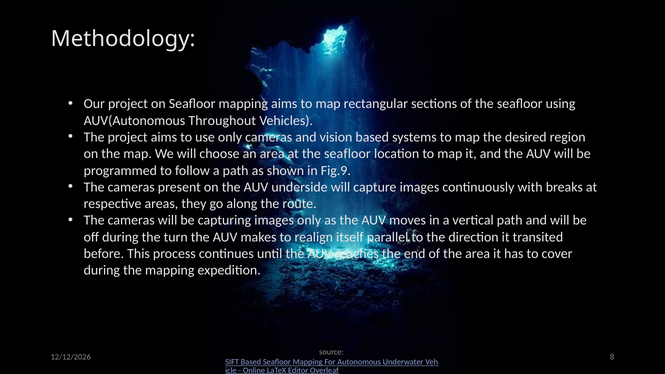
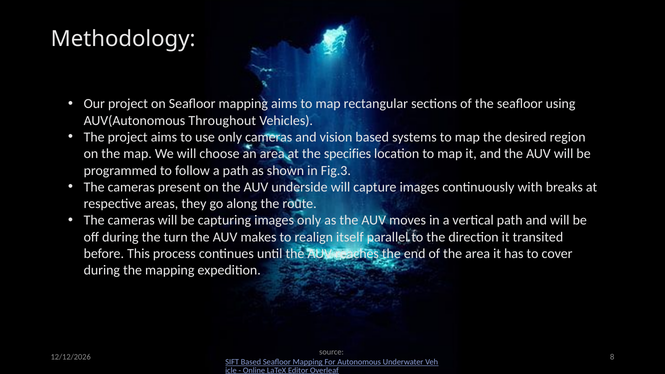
at the seafloor: seafloor -> specifies (348, 154)
Fig.9: Fig.9 -> Fig.3 (336, 170)
